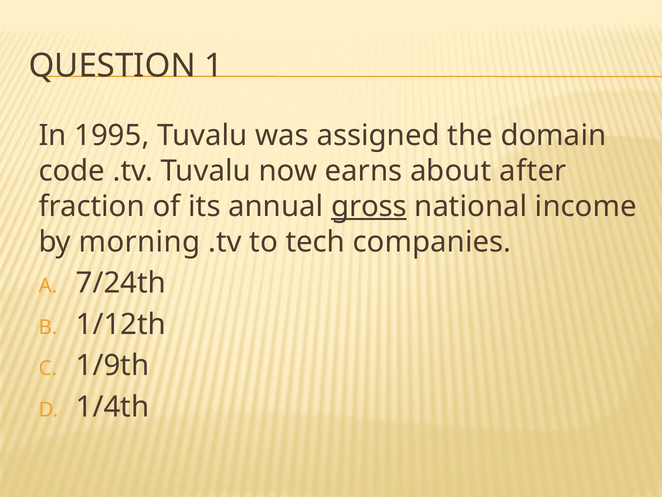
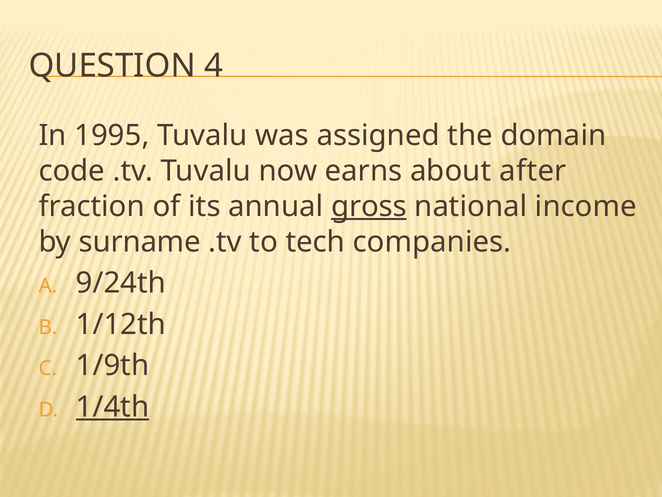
1: 1 -> 4 (214, 66)
morning: morning -> surname (140, 242)
7/24th: 7/24th -> 9/24th (121, 283)
1/4th underline: none -> present (112, 406)
